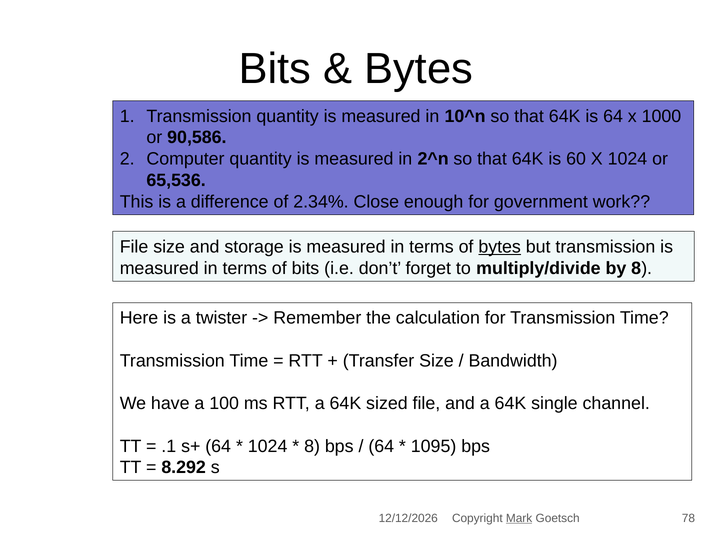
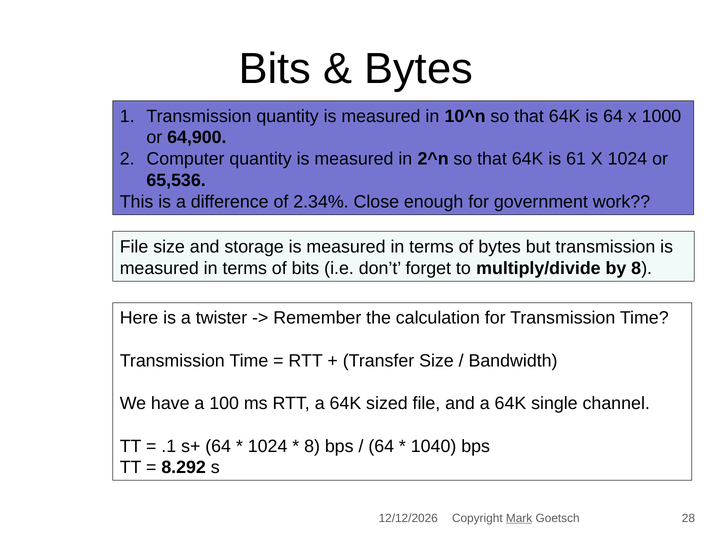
90,586: 90,586 -> 64,900 (197, 138)
60: 60 -> 61 (576, 159)
bytes underline: present -> none (500, 247)
1095: 1095 -> 1040 (434, 446)
78: 78 -> 28 (688, 518)
